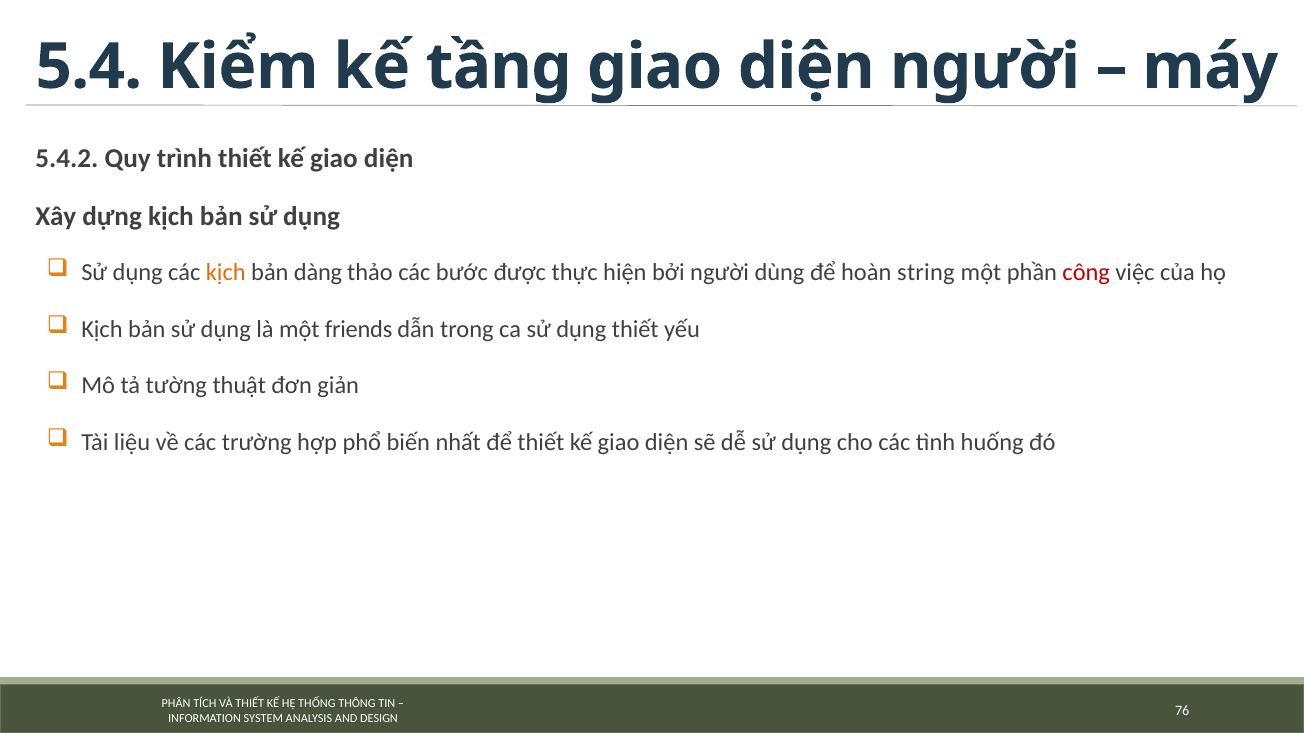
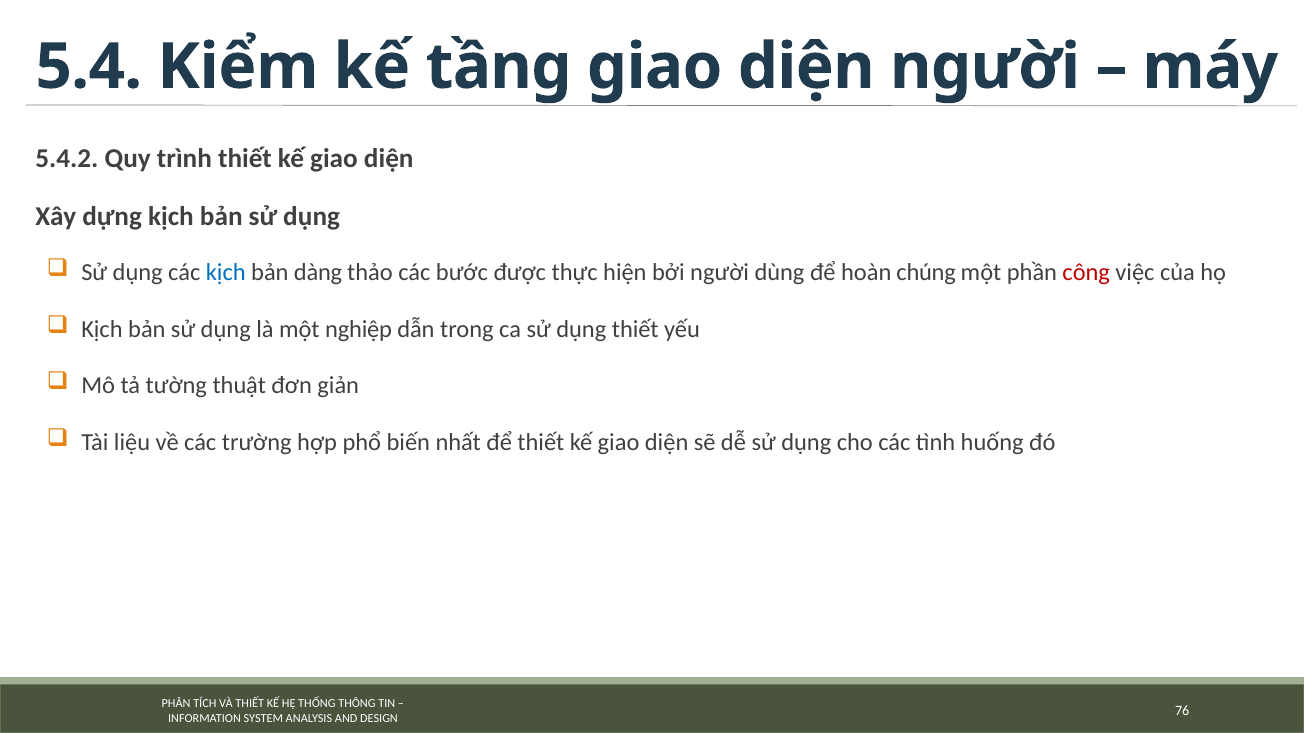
kịch colour: orange -> blue (226, 272)
string: string -> chúng (926, 272)
friends: friends -> nghiệp (359, 329)
